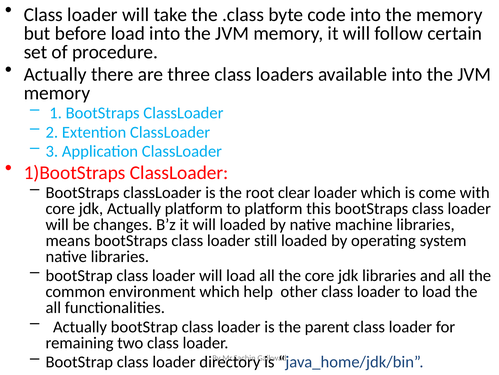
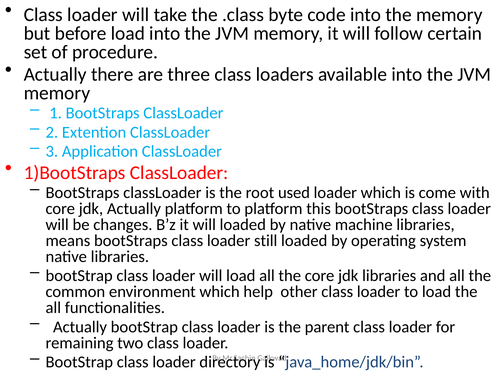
clear: clear -> used (294, 192)
